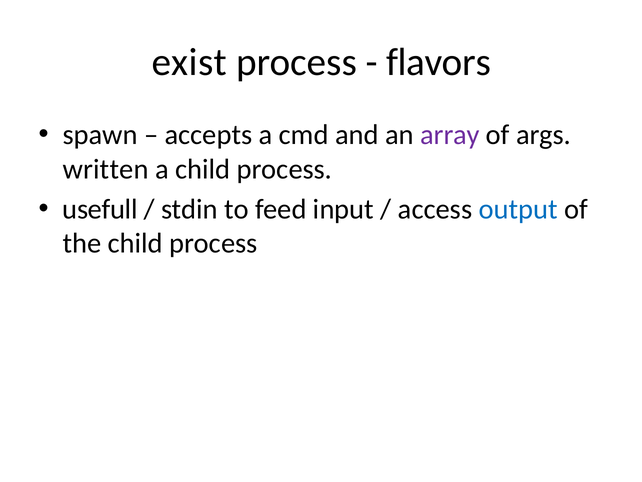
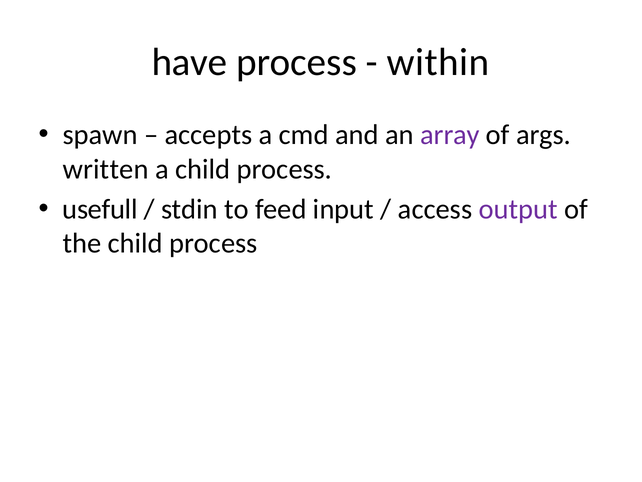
exist: exist -> have (189, 62)
flavors: flavors -> within (438, 62)
output colour: blue -> purple (518, 209)
